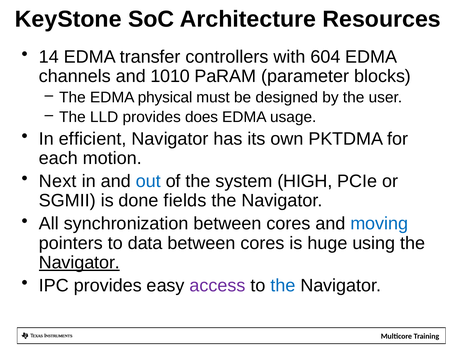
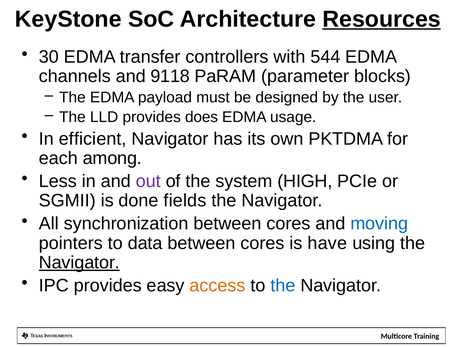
Resources underline: none -> present (382, 19)
14: 14 -> 30 (49, 57)
604: 604 -> 544 (325, 57)
1010: 1010 -> 9118 (170, 76)
physical: physical -> payload (165, 97)
motion: motion -> among (112, 158)
Next: Next -> Less (58, 181)
out colour: blue -> purple (148, 181)
huge: huge -> have (327, 243)
access colour: purple -> orange (218, 286)
